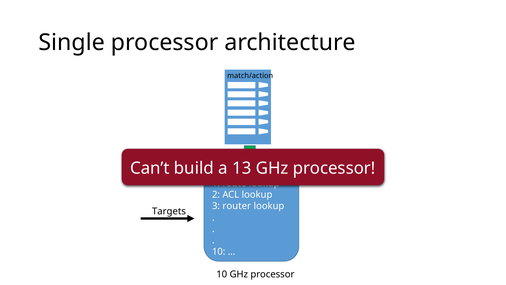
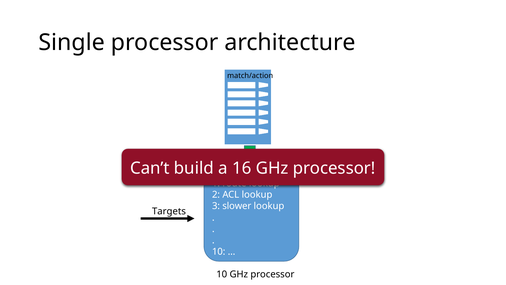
13: 13 -> 16 (242, 168)
router: router -> slower (237, 206)
